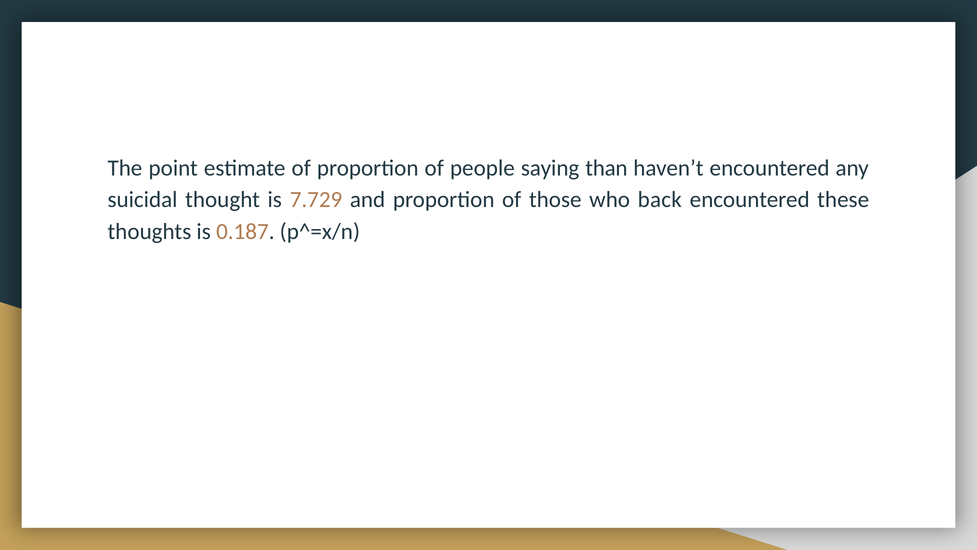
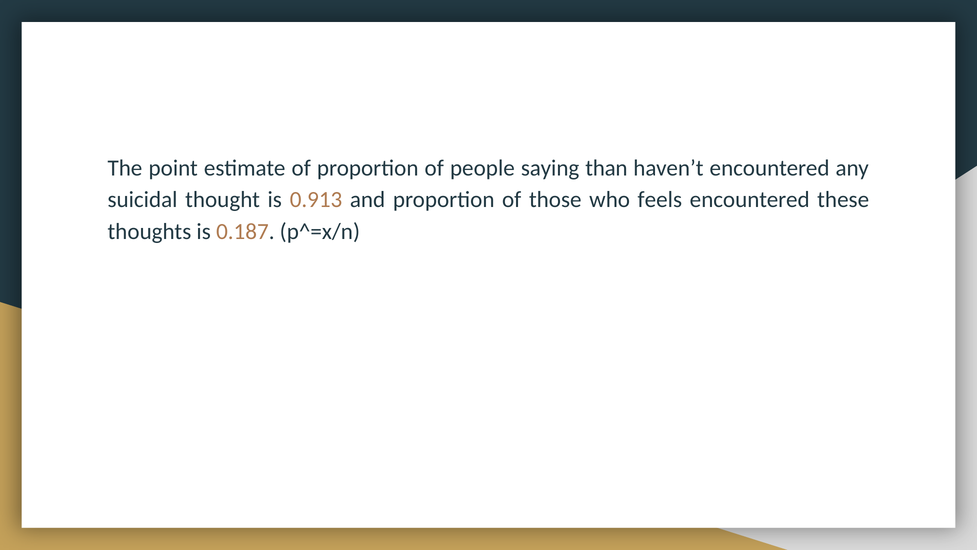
7.729: 7.729 -> 0.913 (316, 200)
back: back -> feels (660, 200)
